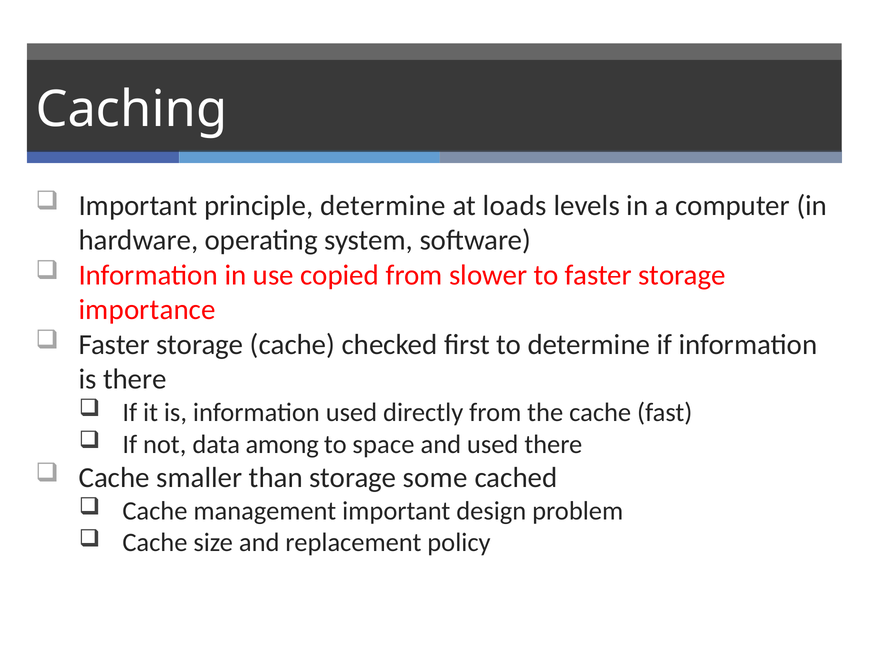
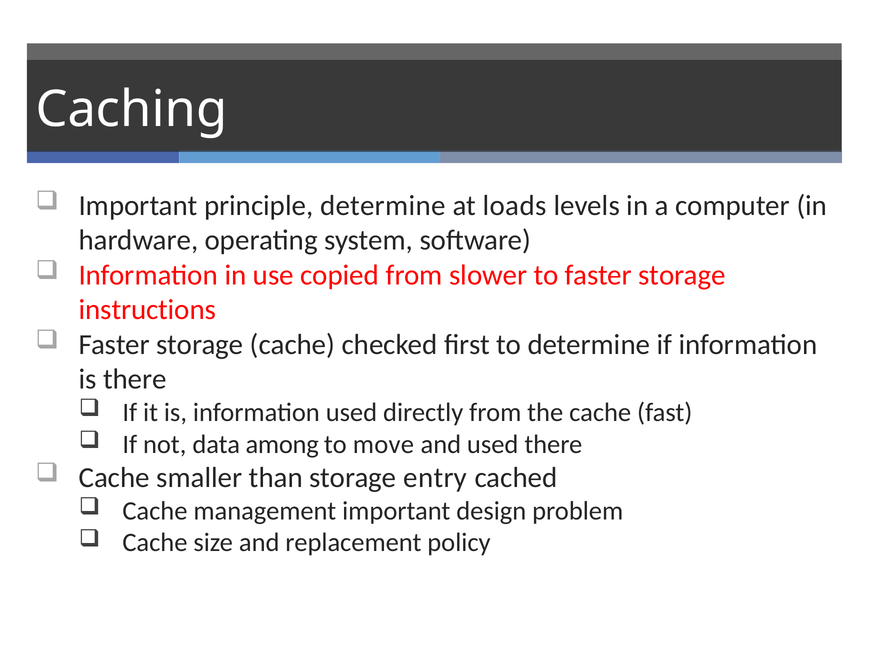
importance: importance -> instructions (147, 310)
space: space -> move (383, 444)
some: some -> entry (435, 478)
